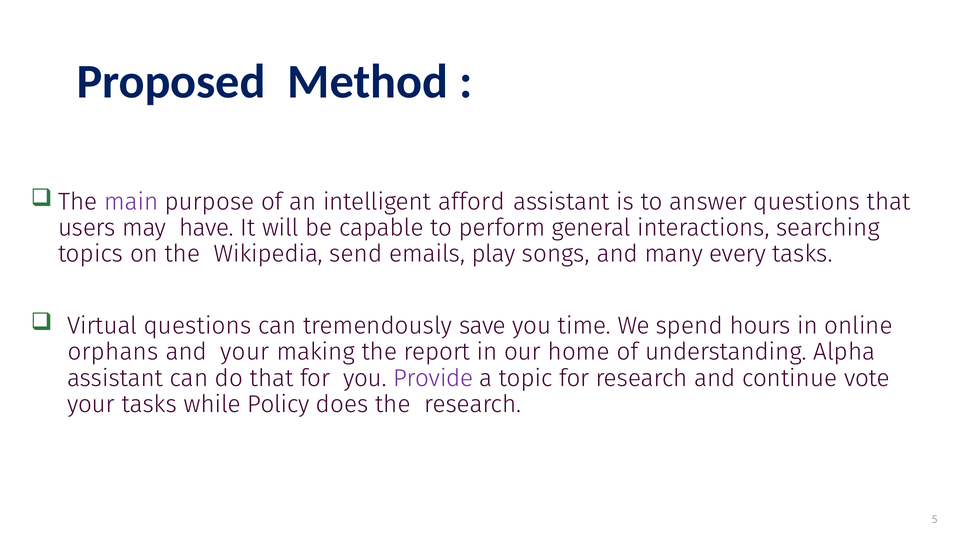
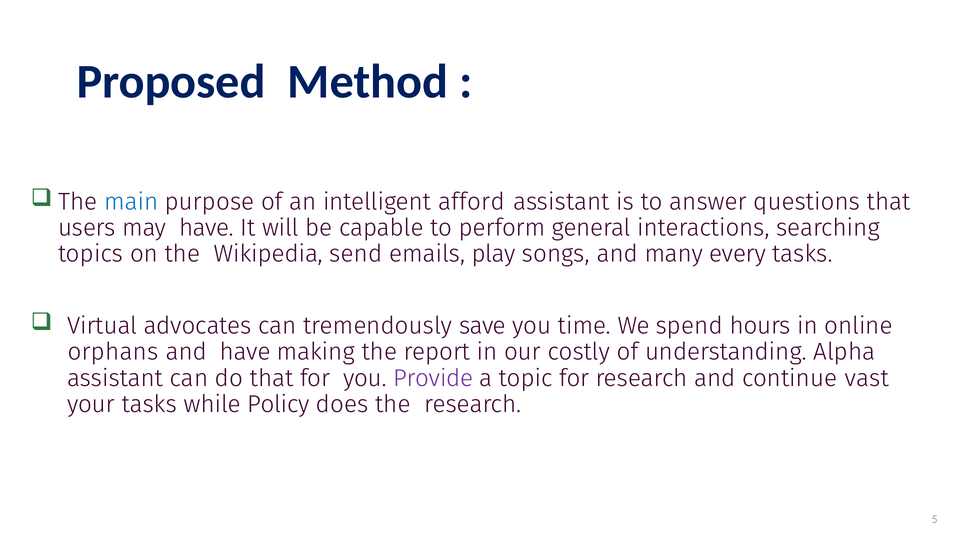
main colour: purple -> blue (131, 202)
Virtual questions: questions -> advocates (198, 326)
and your: your -> have (245, 352)
home: home -> costly (579, 352)
vote: vote -> vast (867, 378)
